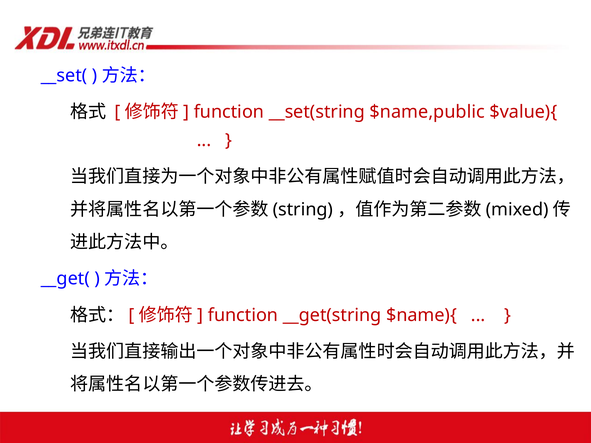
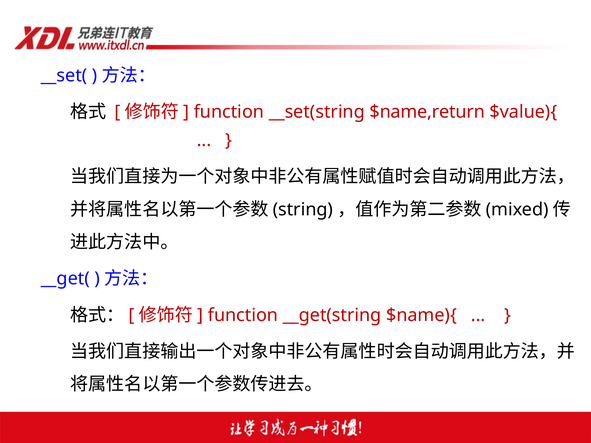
$name,public: $name,public -> $name,return (427, 112)
